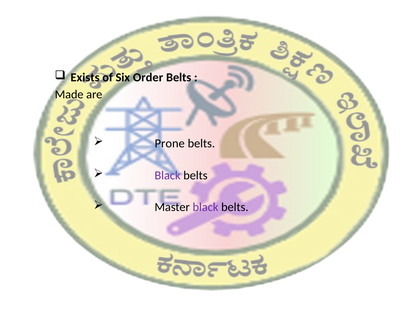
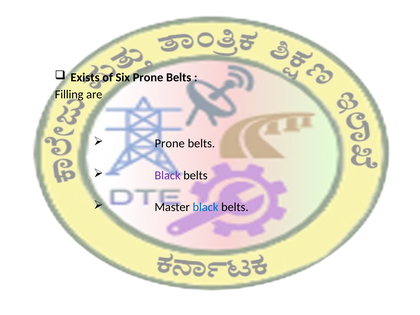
Six Order: Order -> Prone (148, 77)
Made: Made -> Filling (69, 94)
black colour: purple -> blue (206, 207)
